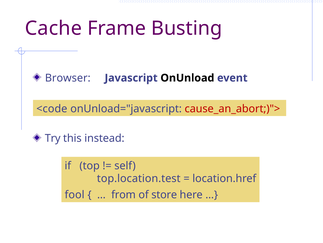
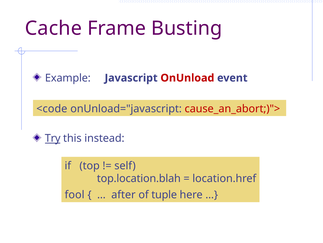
Browser: Browser -> Example (68, 78)
OnUnload colour: black -> red (187, 78)
Try underline: none -> present (53, 138)
top.location.test: top.location.test -> top.location.blah (139, 178)
from: from -> after (123, 194)
store: store -> tuple (164, 194)
